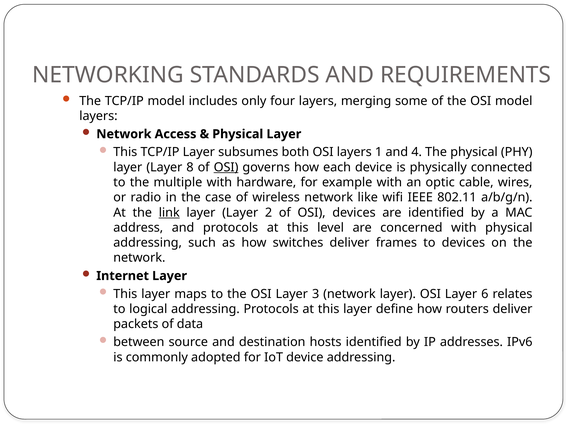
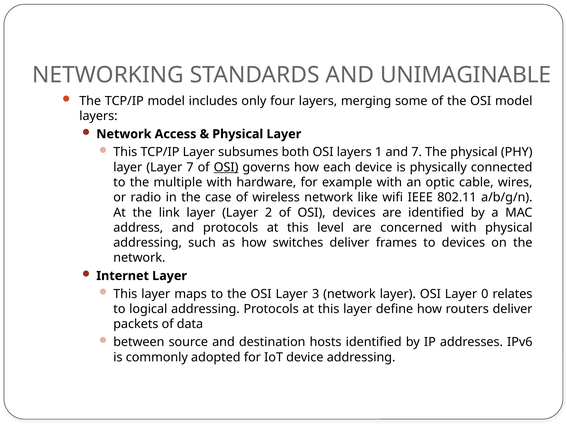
REQUIREMENTS: REQUIREMENTS -> UNIMAGINABLE (466, 75)
and 4: 4 -> 7 (417, 152)
Layer 8: 8 -> 7 (190, 167)
link underline: present -> none (169, 213)
6: 6 -> 0 (485, 294)
